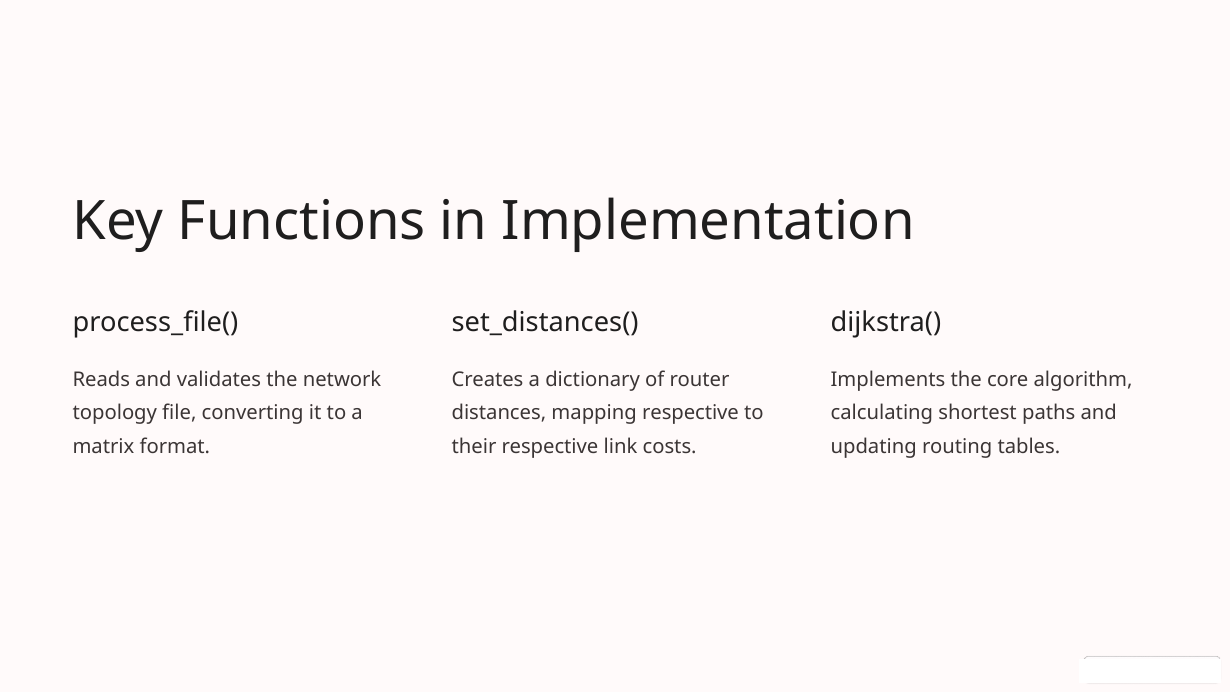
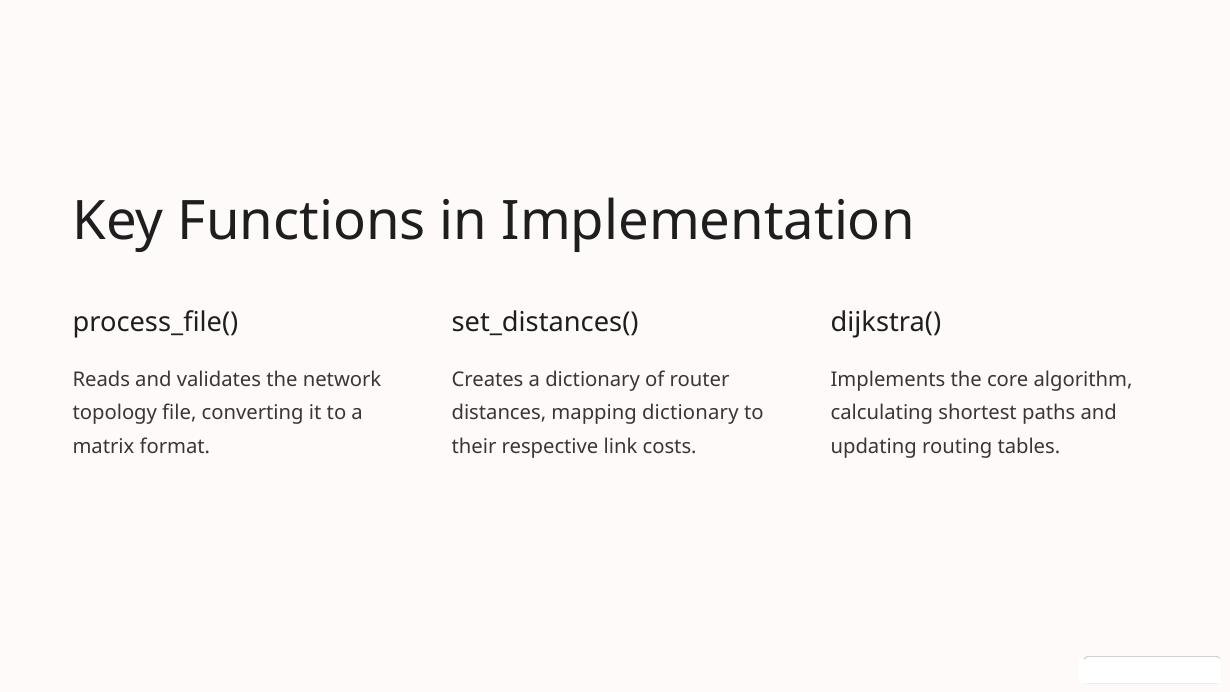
mapping respective: respective -> dictionary (690, 413)
